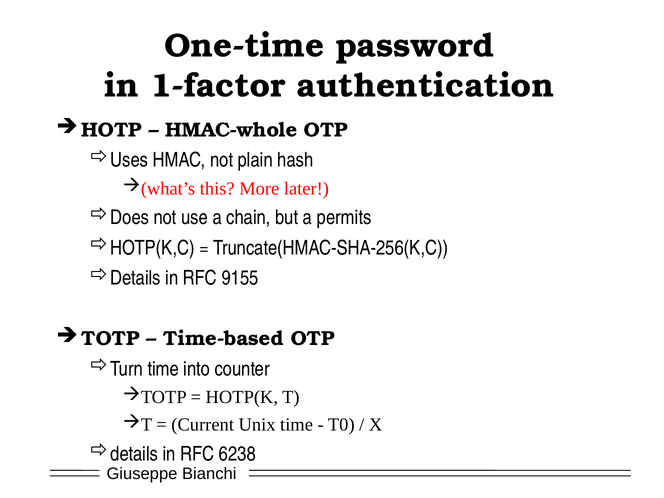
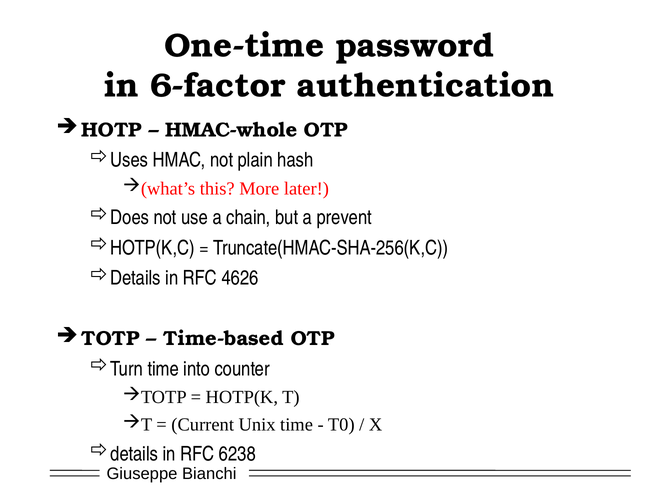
1-factor: 1-factor -> 6-factor (218, 86)
permits: permits -> prevent (344, 218)
9155: 9155 -> 4626 (240, 278)
